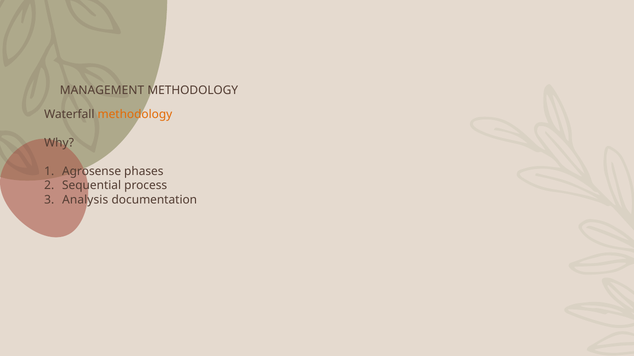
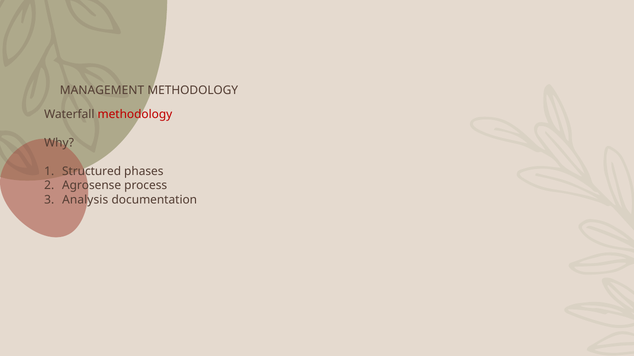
methodology colour: orange -> red (135, 115)
Agrosense: Agrosense -> Structured (92, 172)
Sequential: Sequential -> Agrosense (92, 186)
